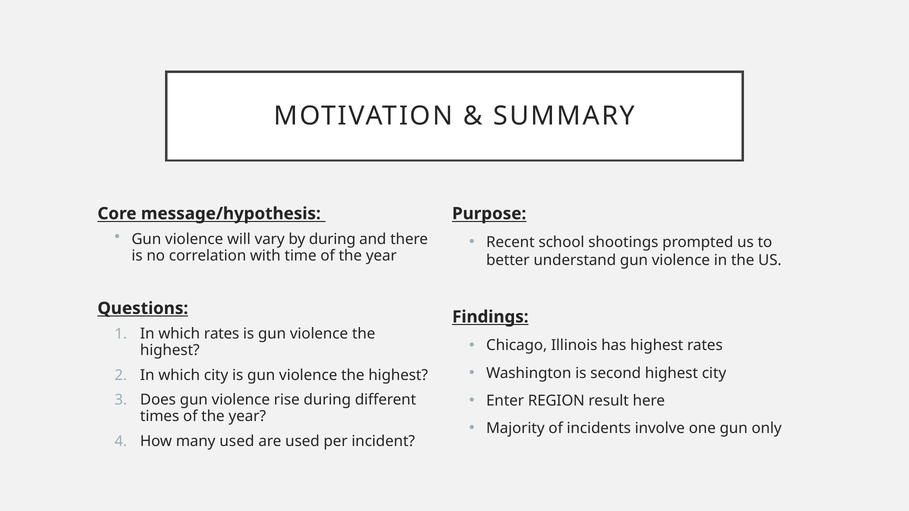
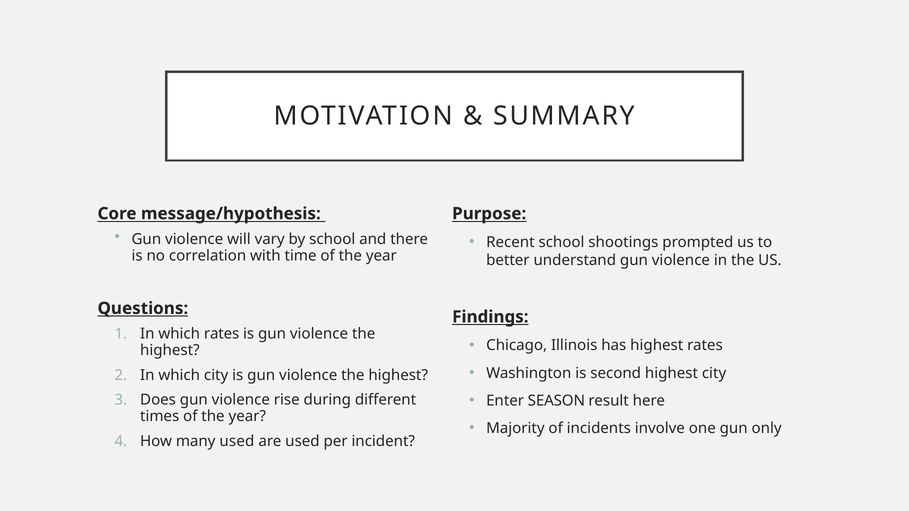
by during: during -> school (332, 239)
REGION: REGION -> SEASON (556, 401)
